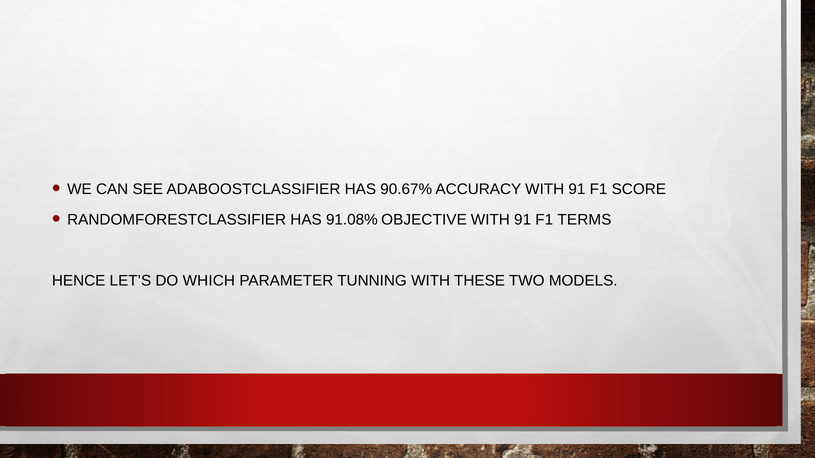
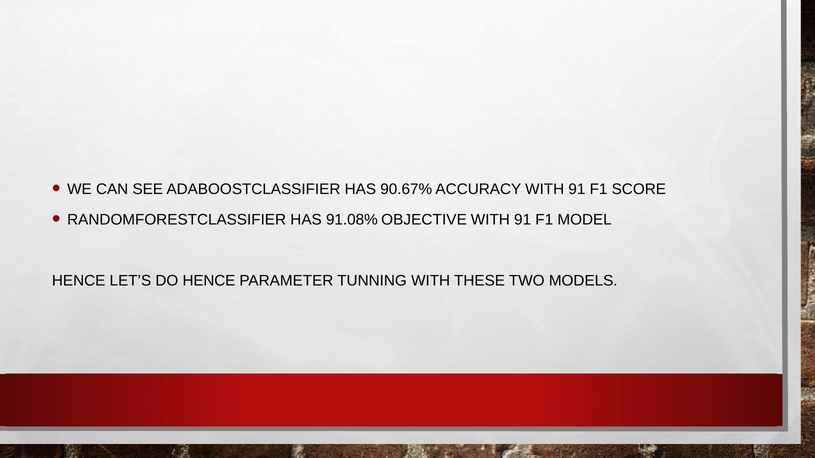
TERMS: TERMS -> MODEL (585, 220)
DO WHICH: WHICH -> HENCE (209, 281)
